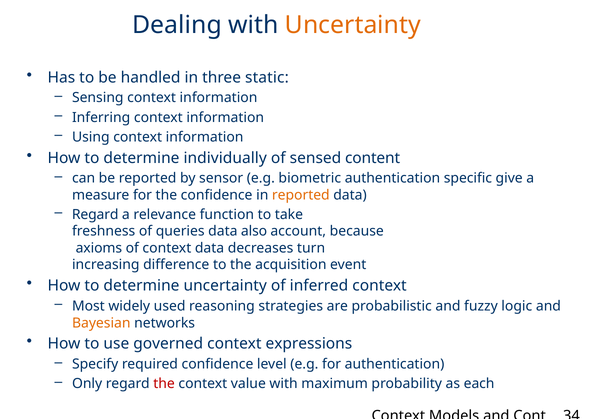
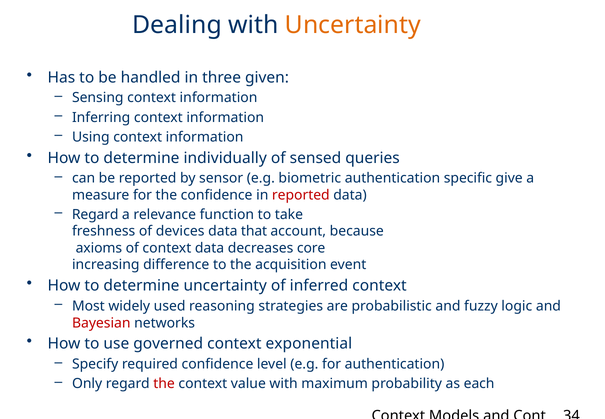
static: static -> given (267, 77)
content: content -> queries (373, 158)
reported colour: orange -> red (301, 195)
queries: queries -> devices (180, 231)
also: also -> that (254, 231)
turn: turn -> core (311, 248)
Bayesian colour: orange -> red (101, 323)
expressions: expressions -> exponential (309, 344)
